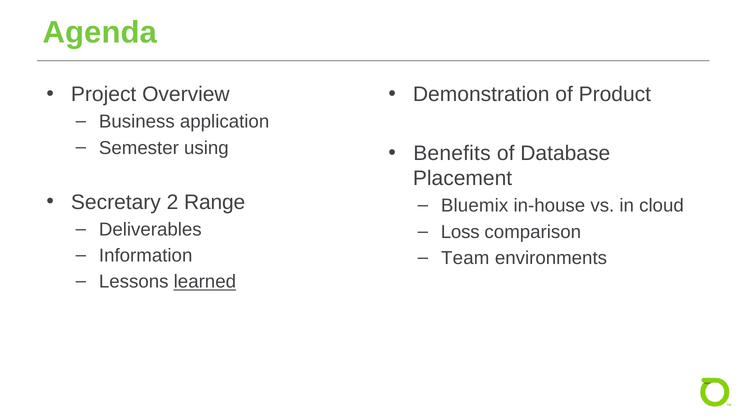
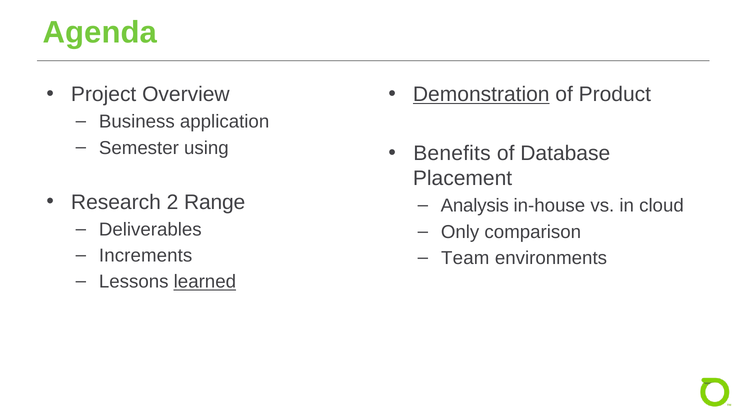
Demonstration underline: none -> present (481, 94)
Secretary: Secretary -> Research (116, 202)
Bluemix: Bluemix -> Analysis (475, 206)
Loss: Loss -> Only (460, 232)
Information: Information -> Increments (146, 256)
